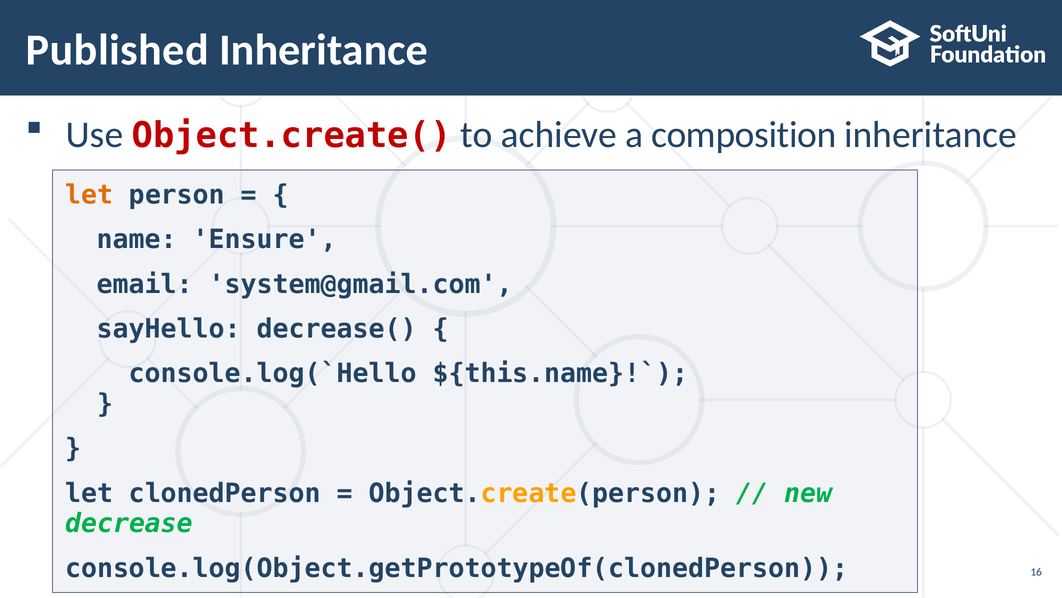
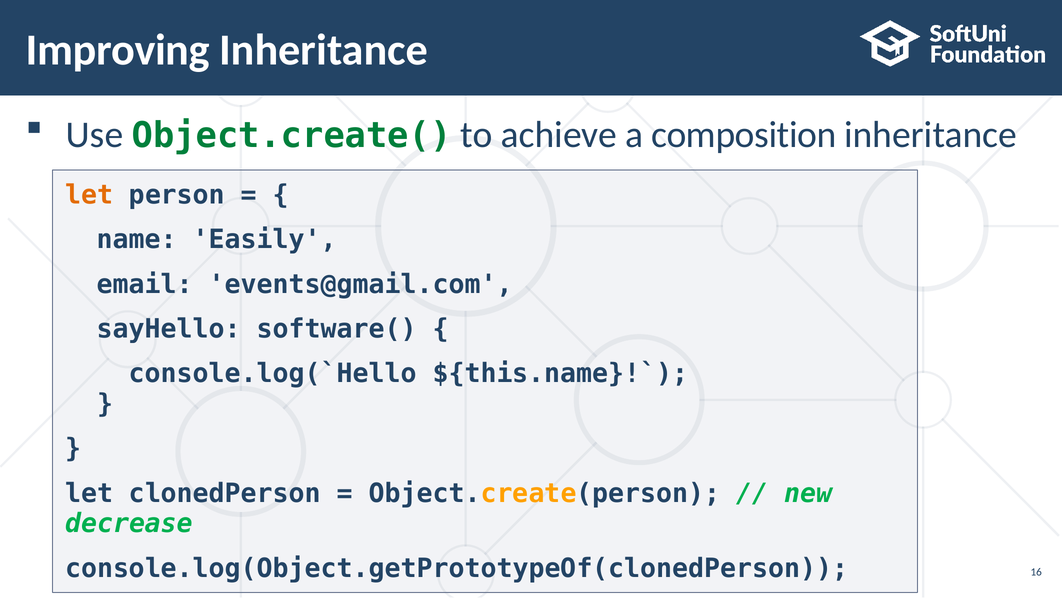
Published: Published -> Improving (118, 50)
Object.create( colour: red -> green (292, 135)
Ensure: Ensure -> Easily (265, 239)
system@gmail.com: system@gmail.com -> events@gmail.com (361, 284)
decrease(: decrease( -> software( (337, 329)
